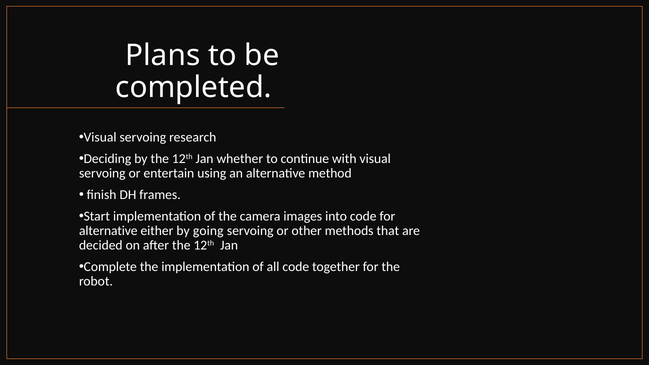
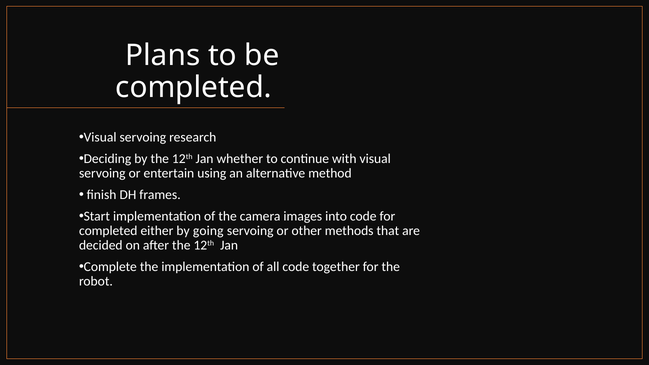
alternative: alternative -> completed (108, 231)
